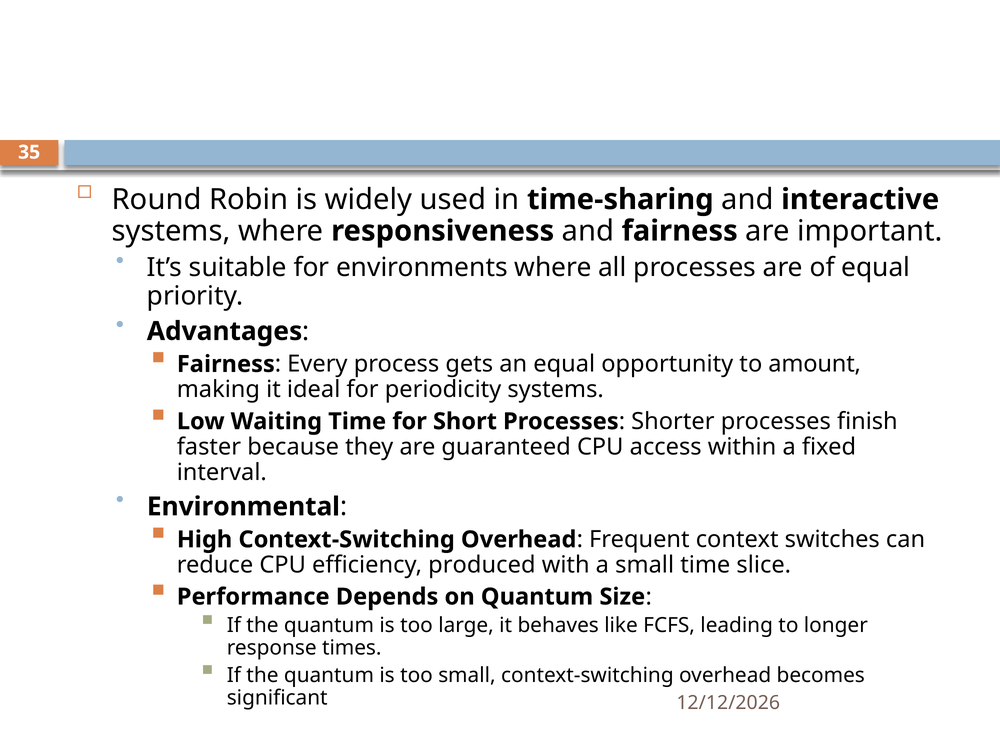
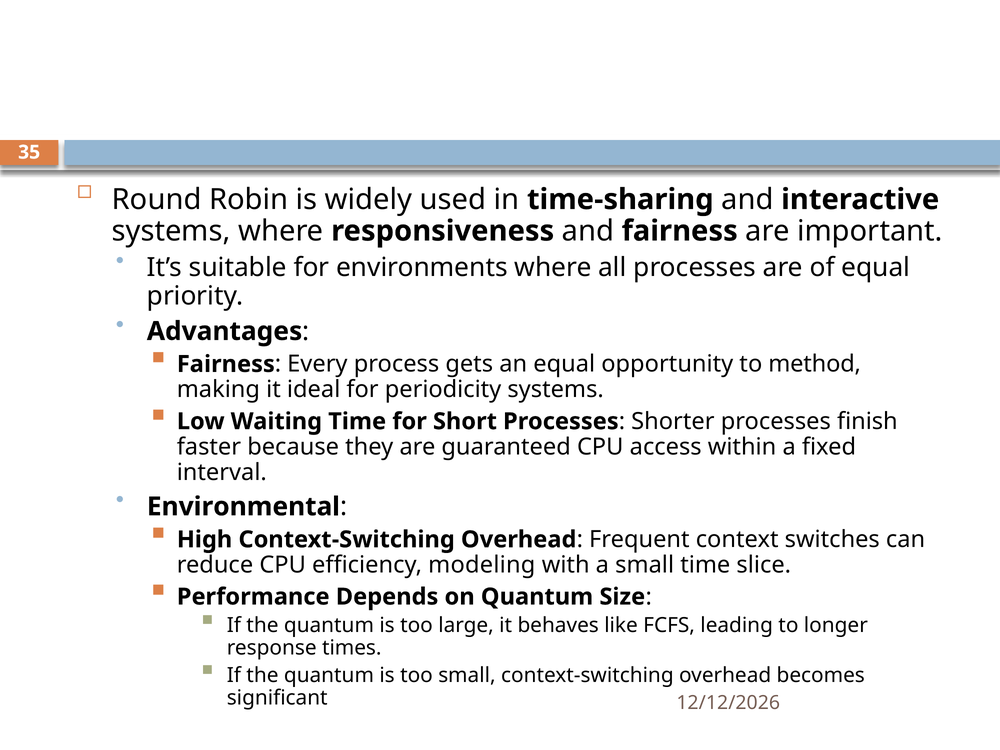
amount: amount -> method (815, 364)
produced: produced -> modeling (482, 565)
